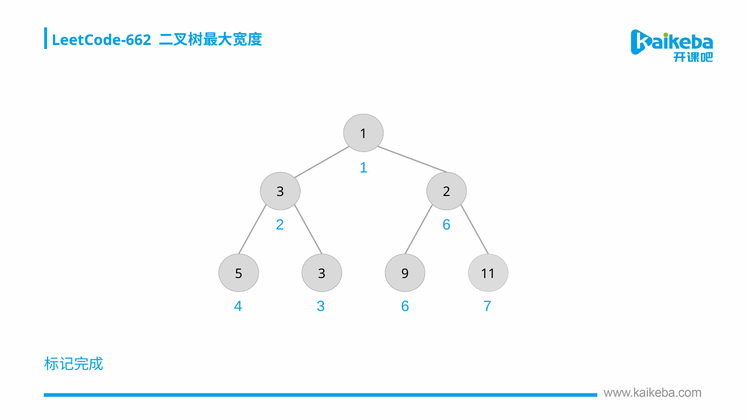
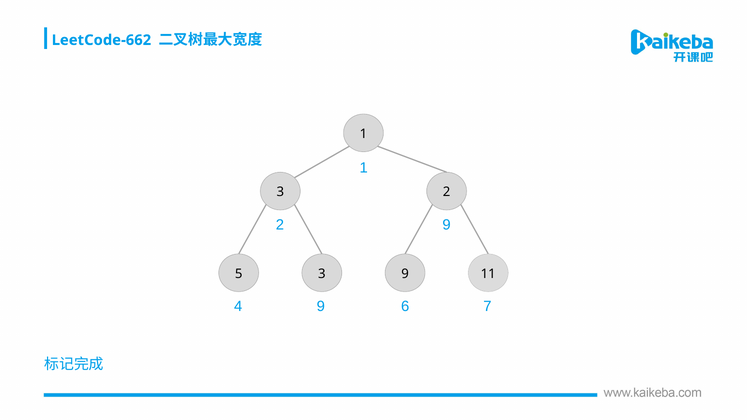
6: 6 -> 9 (447, 225)
4 3: 3 -> 9 (321, 306)
